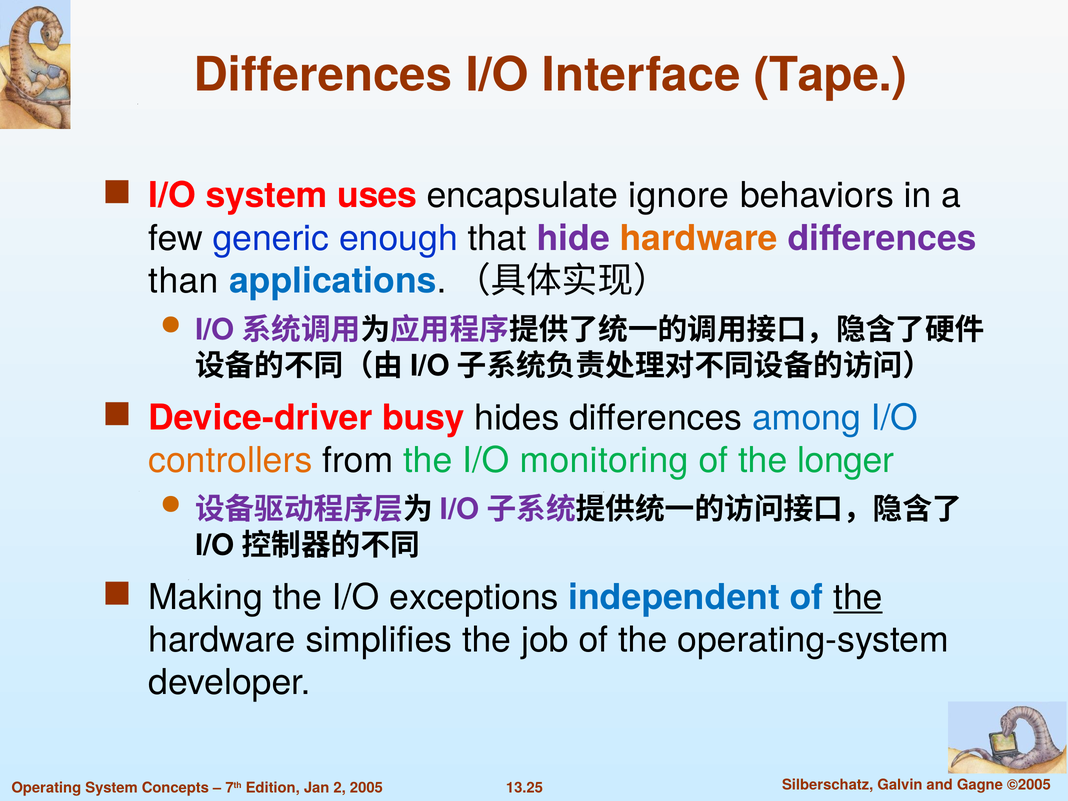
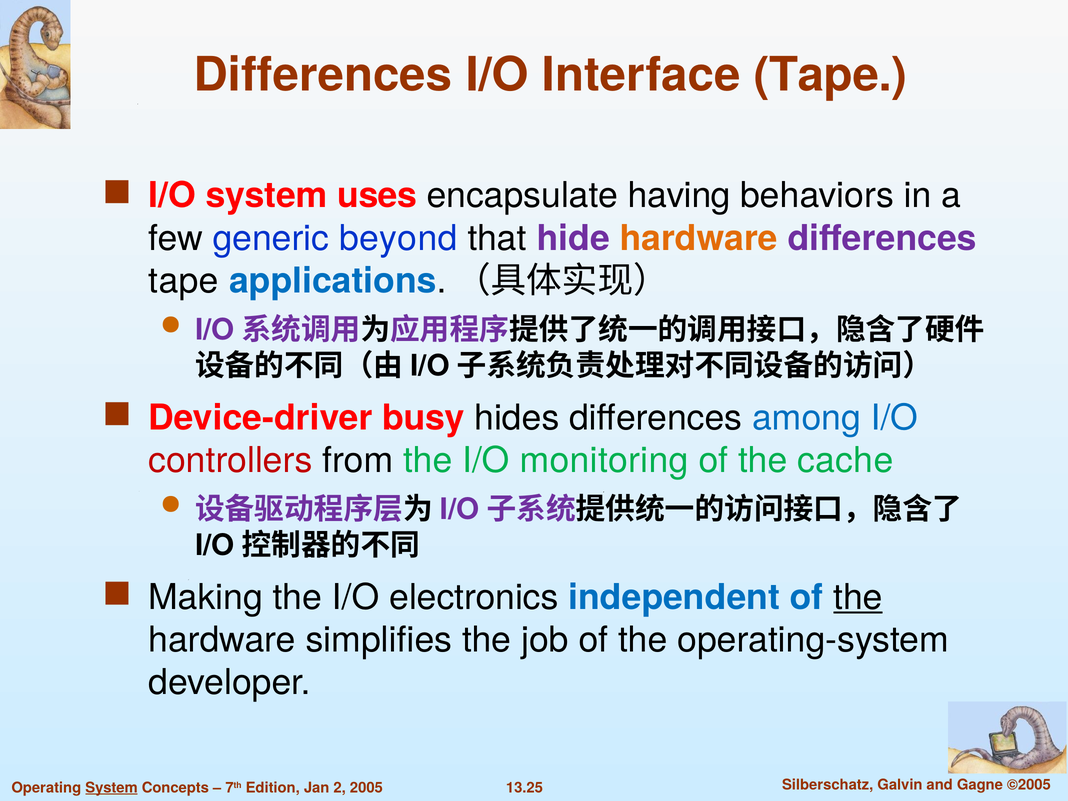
ignore: ignore -> having (679, 196)
enough: enough -> beyond (398, 238)
than: than -> tape (184, 281)
controllers colour: orange -> red (230, 460)
longer: longer -> cache (845, 460)
exceptions: exceptions -> electronics (474, 597)
System underline: none -> present (112, 788)
